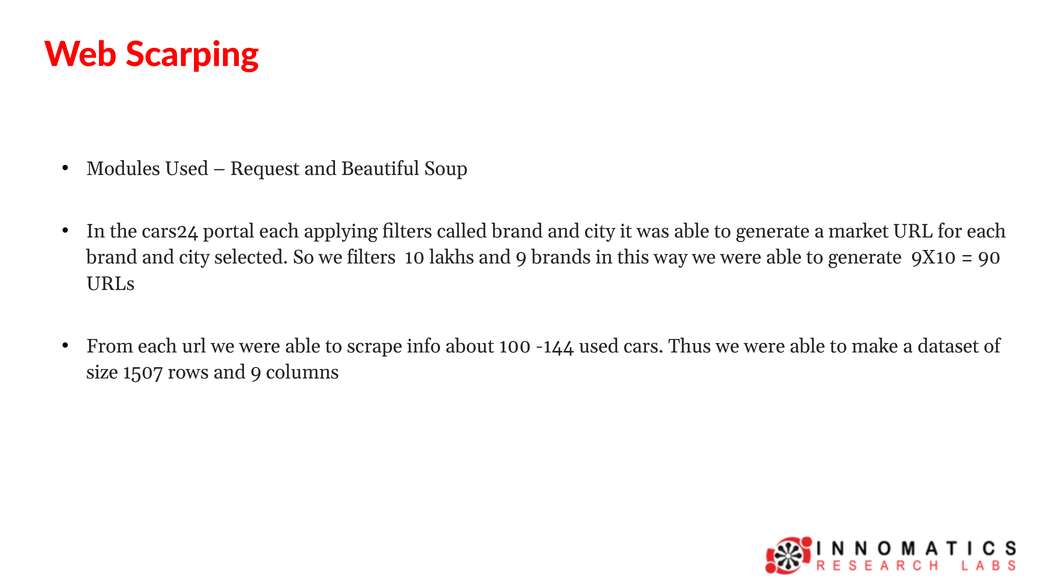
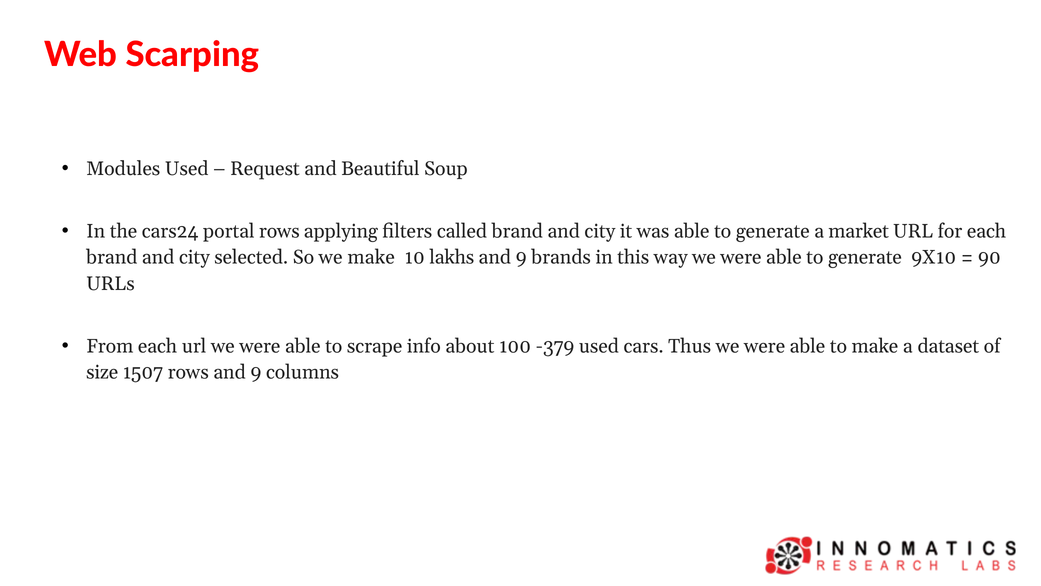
portal each: each -> rows (279, 231)
we filters: filters -> make (371, 257)
-144: -144 -> -379 (555, 346)
